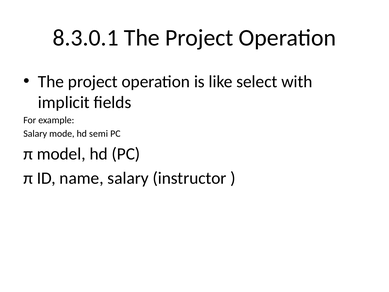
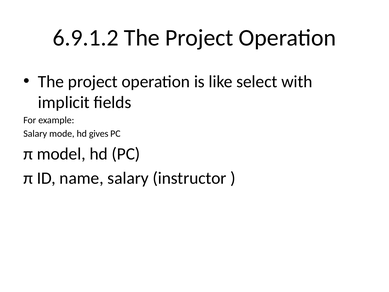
8.3.0.1: 8.3.0.1 -> 6.9.1.2 (86, 38)
semi: semi -> gives (99, 134)
